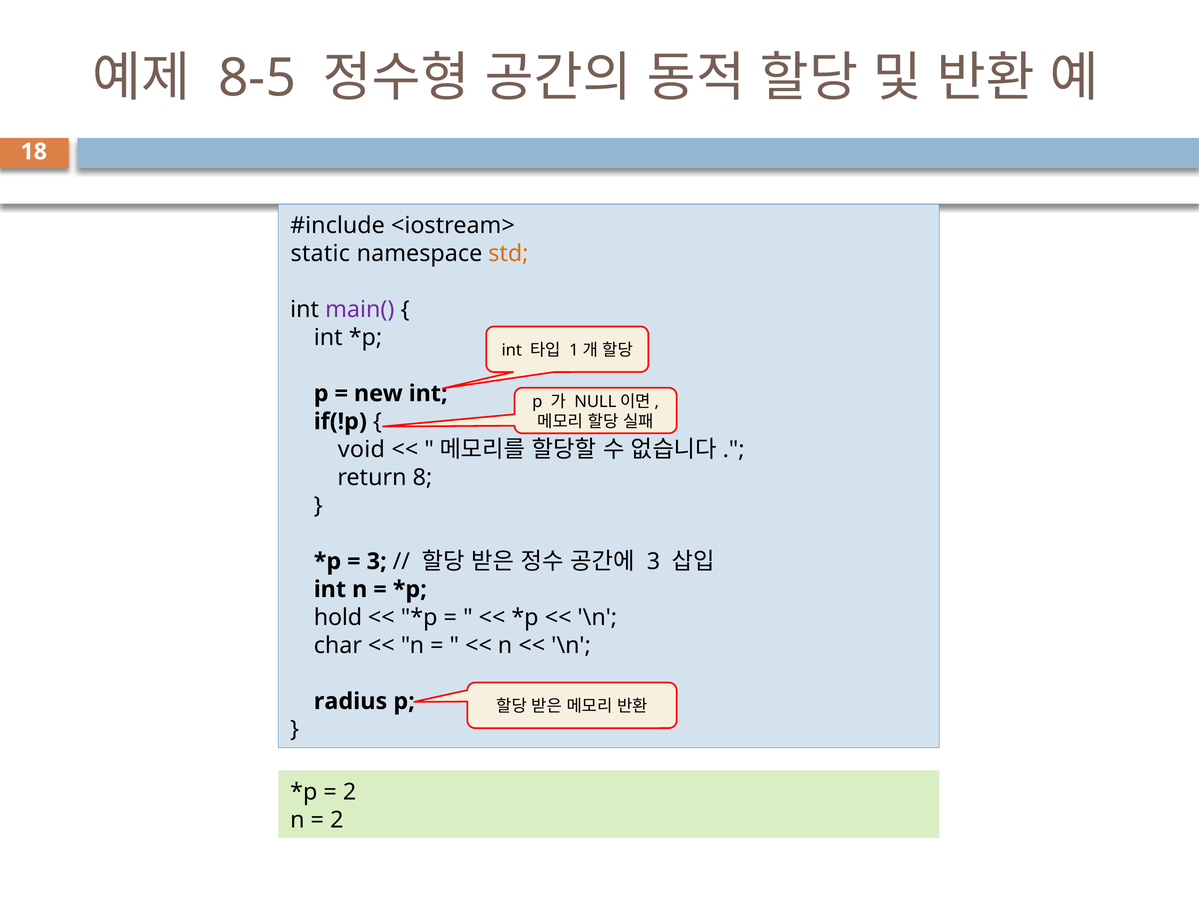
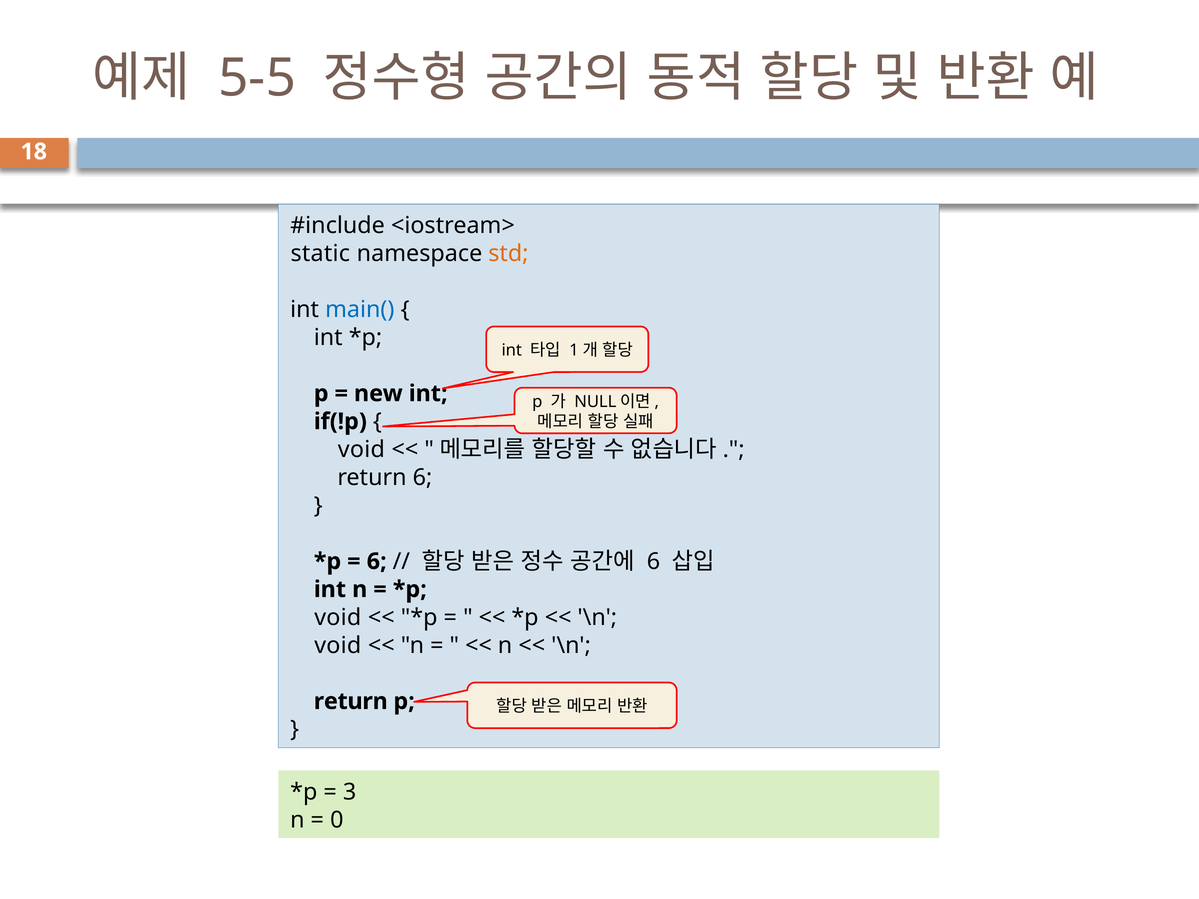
8-5: 8-5 -> 5-5 (257, 78)
main( colour: purple -> blue (360, 310)
return 8: 8 -> 6 (423, 478)
3: 3 -> 6 (377, 562)
3: 3 -> 6 (654, 562)
hold: hold -> void (338, 618)
char: char -> void (338, 646)
radius: radius -> return (351, 702)
2: 2 -> 3 (350, 792)
2: 2 -> 0 (337, 820)
